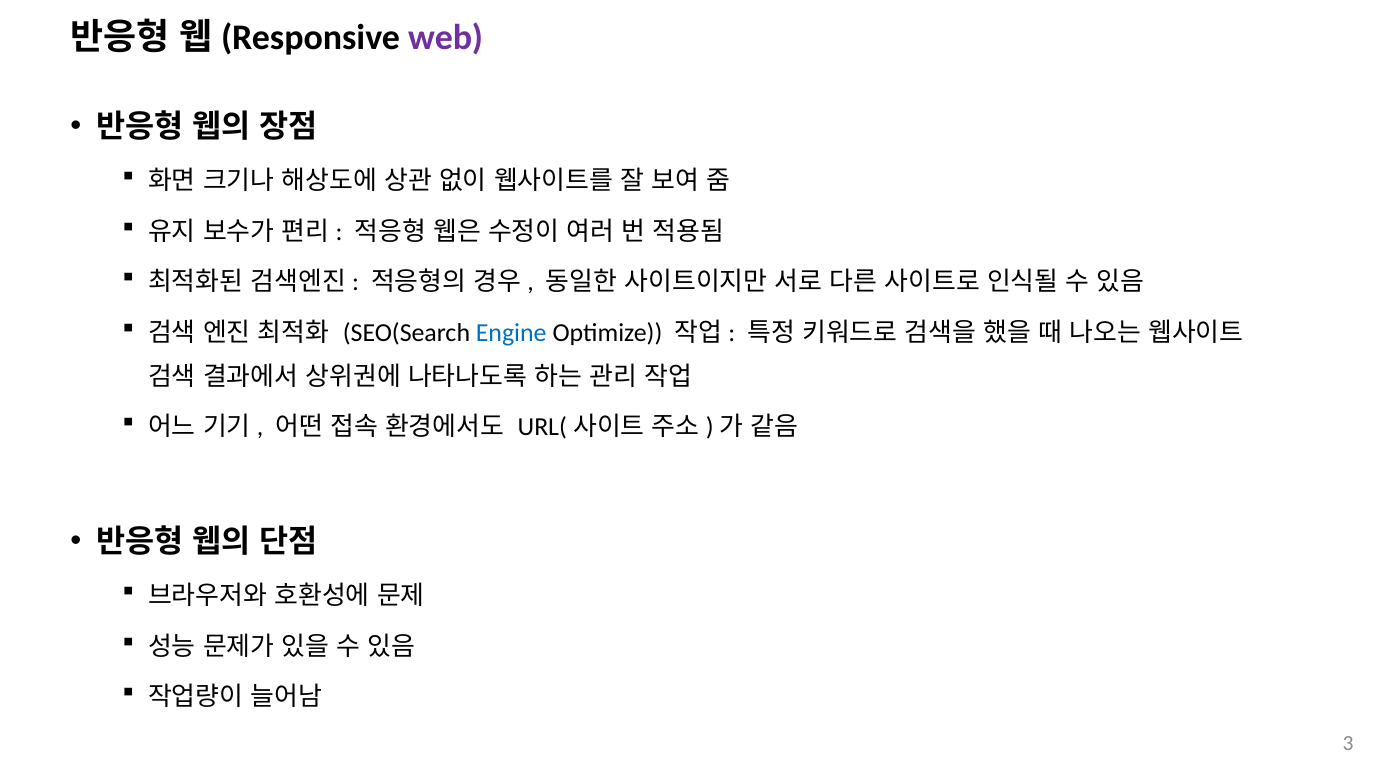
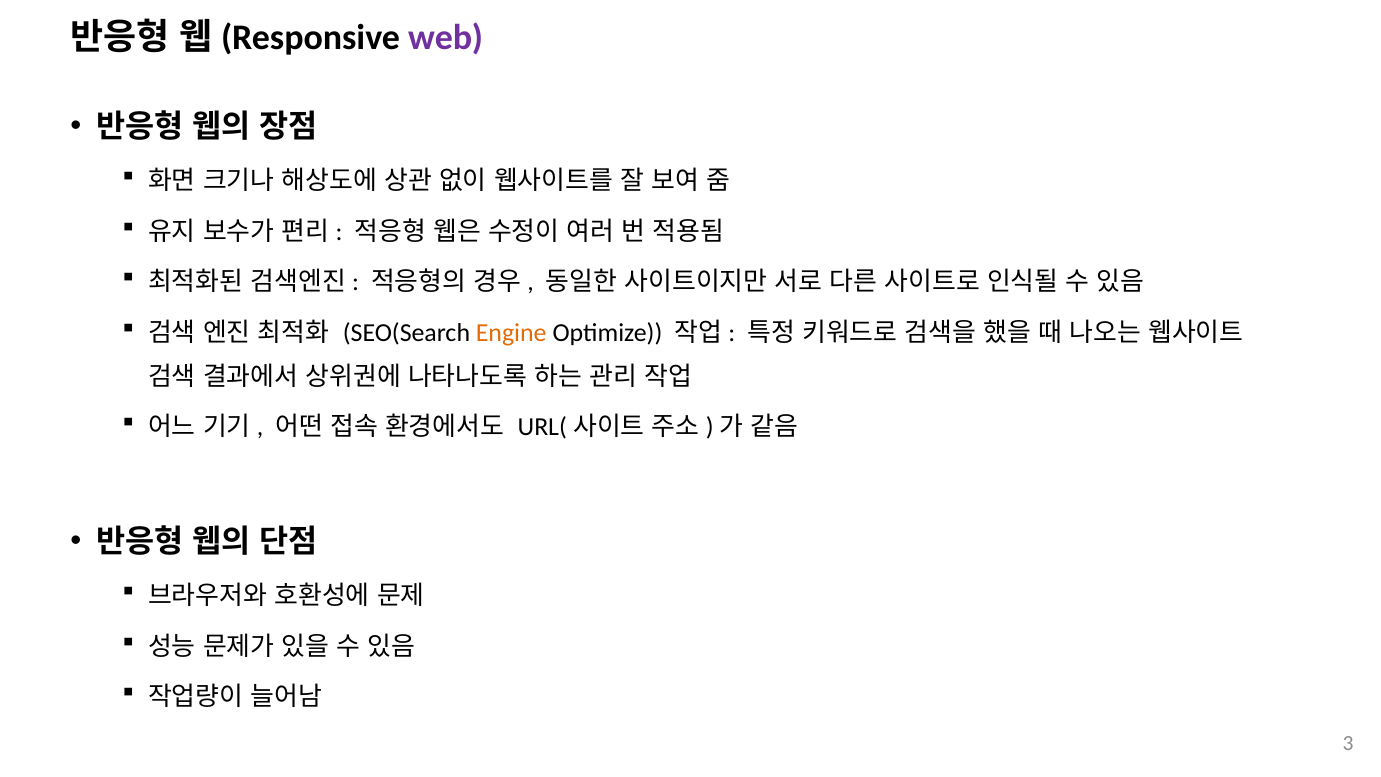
Engine colour: blue -> orange (511, 333)
